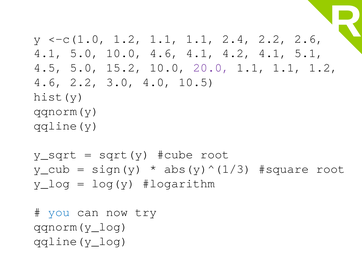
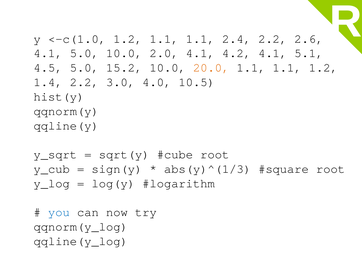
10.0 4.6: 4.6 -> 2.0 (164, 53)
20.0 colour: purple -> orange (211, 68)
4.6: 4.6 -> 1.4 (48, 82)
